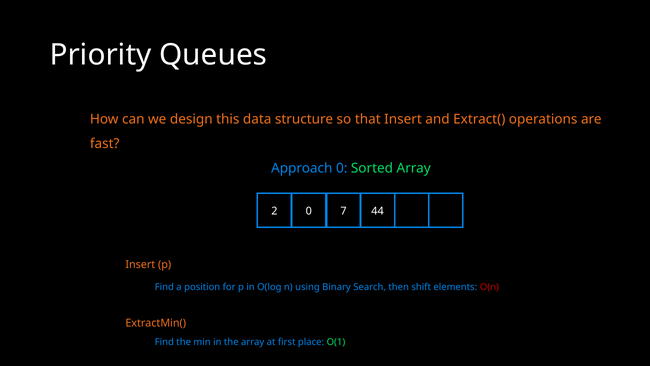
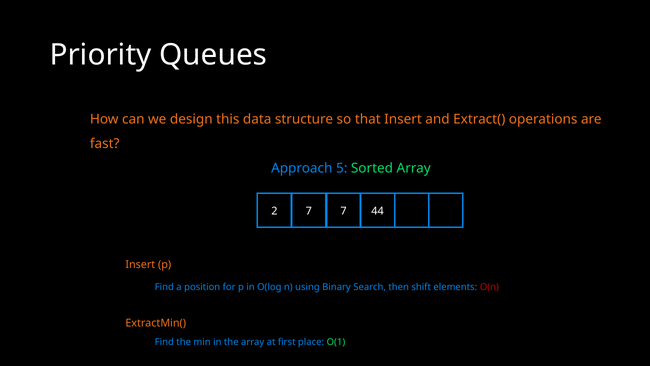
Approach 0: 0 -> 5 (342, 168)
2 0: 0 -> 7 (309, 211)
